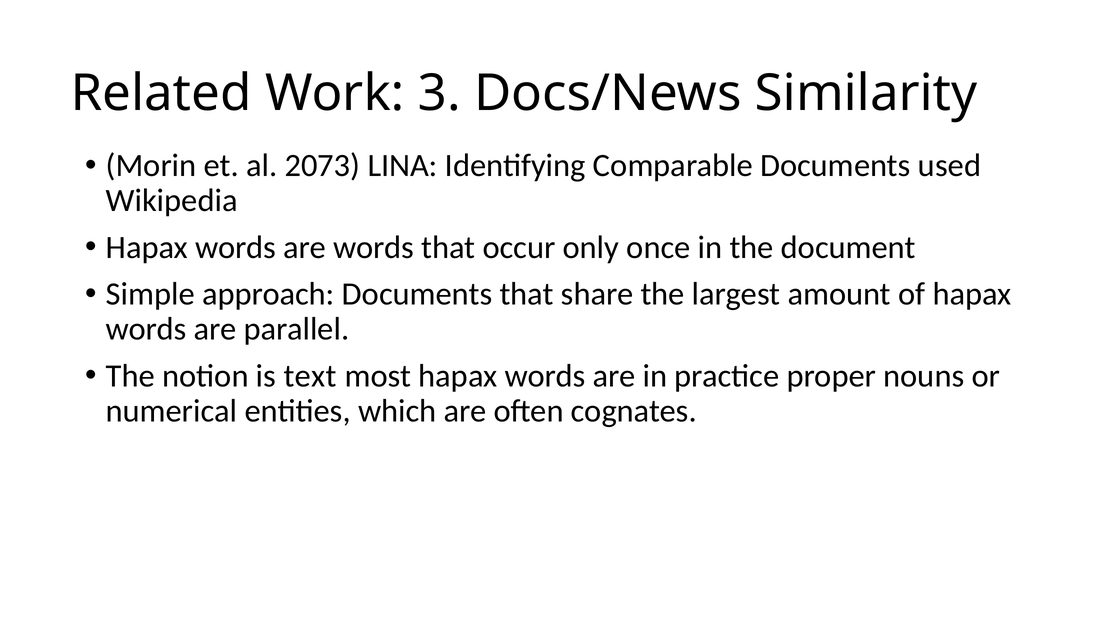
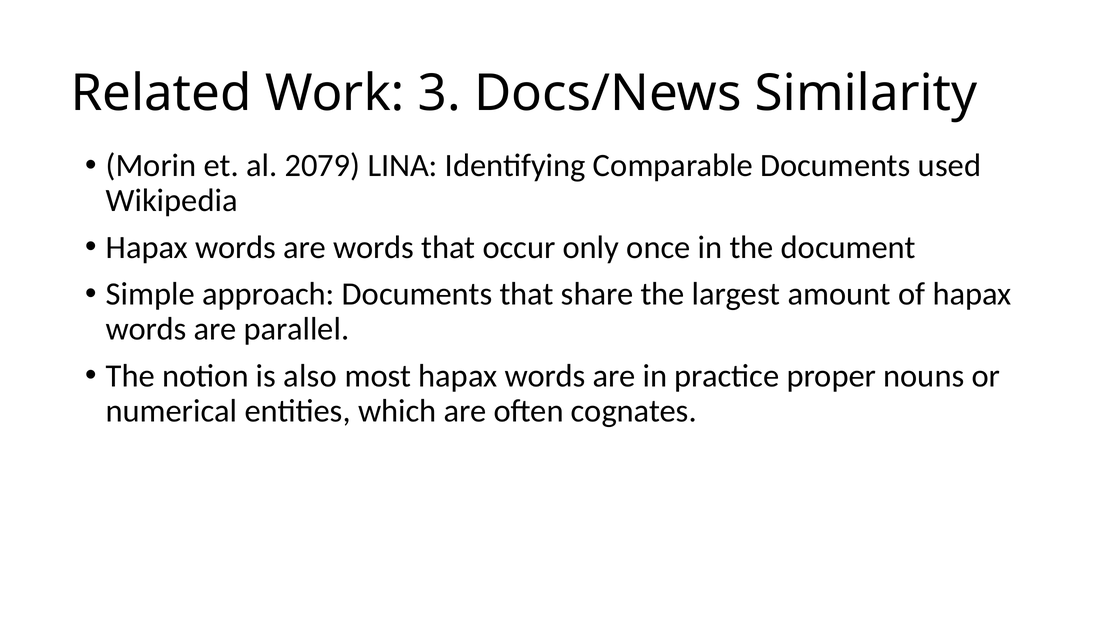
2073: 2073 -> 2079 (322, 166)
text: text -> also (310, 376)
